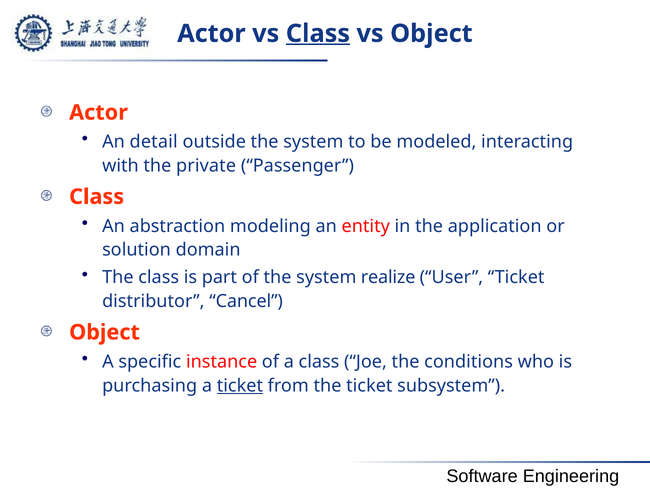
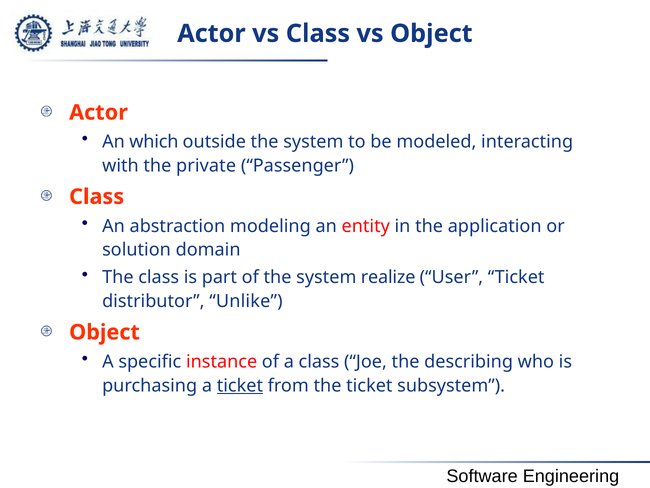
Class underline: present -> none (318, 34)
detail: detail -> which (154, 142)
Cancel: Cancel -> Unlike (246, 301)
conditions: conditions -> describing (469, 361)
